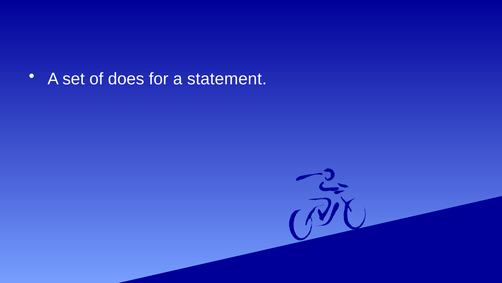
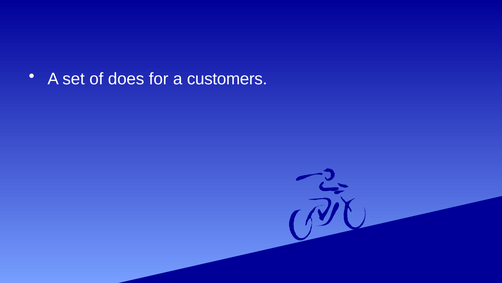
statement: statement -> customers (227, 79)
